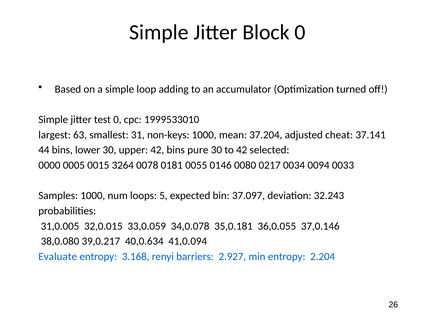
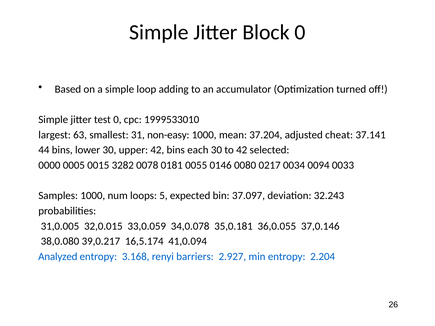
non-keys: non-keys -> non-easy (168, 135)
pure: pure -> each (198, 150)
3264: 3264 -> 3282 (123, 165)
40,0.634: 40,0.634 -> 16,5.174 (144, 241)
Evaluate: Evaluate -> Analyzed (58, 257)
